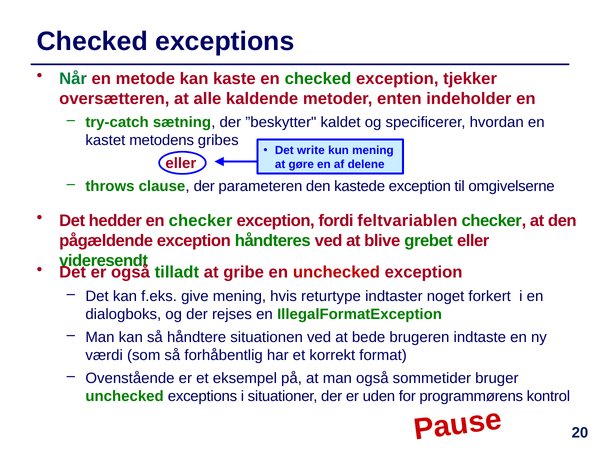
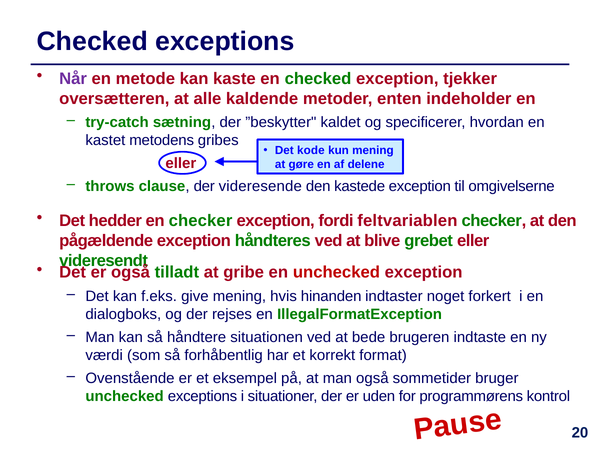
Når colour: green -> purple (73, 79)
write: write -> kode (311, 150)
parameteren: parameteren -> videresende (260, 186)
returtype: returtype -> hinanden (331, 296)
